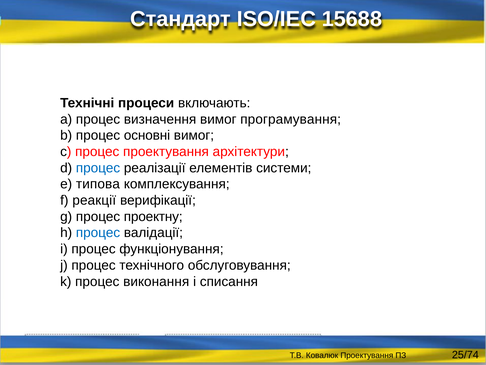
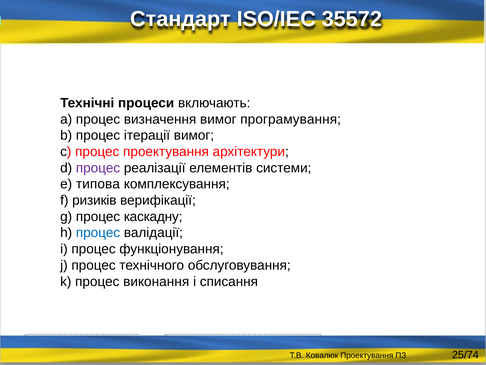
15688: 15688 -> 35572 (352, 19)
основні: основні -> ітерації (147, 135)
процес colour: blue -> purple (98, 168)
реакції: реакції -> ризиків (94, 200)
проектну: проектну -> каскадну (153, 216)
